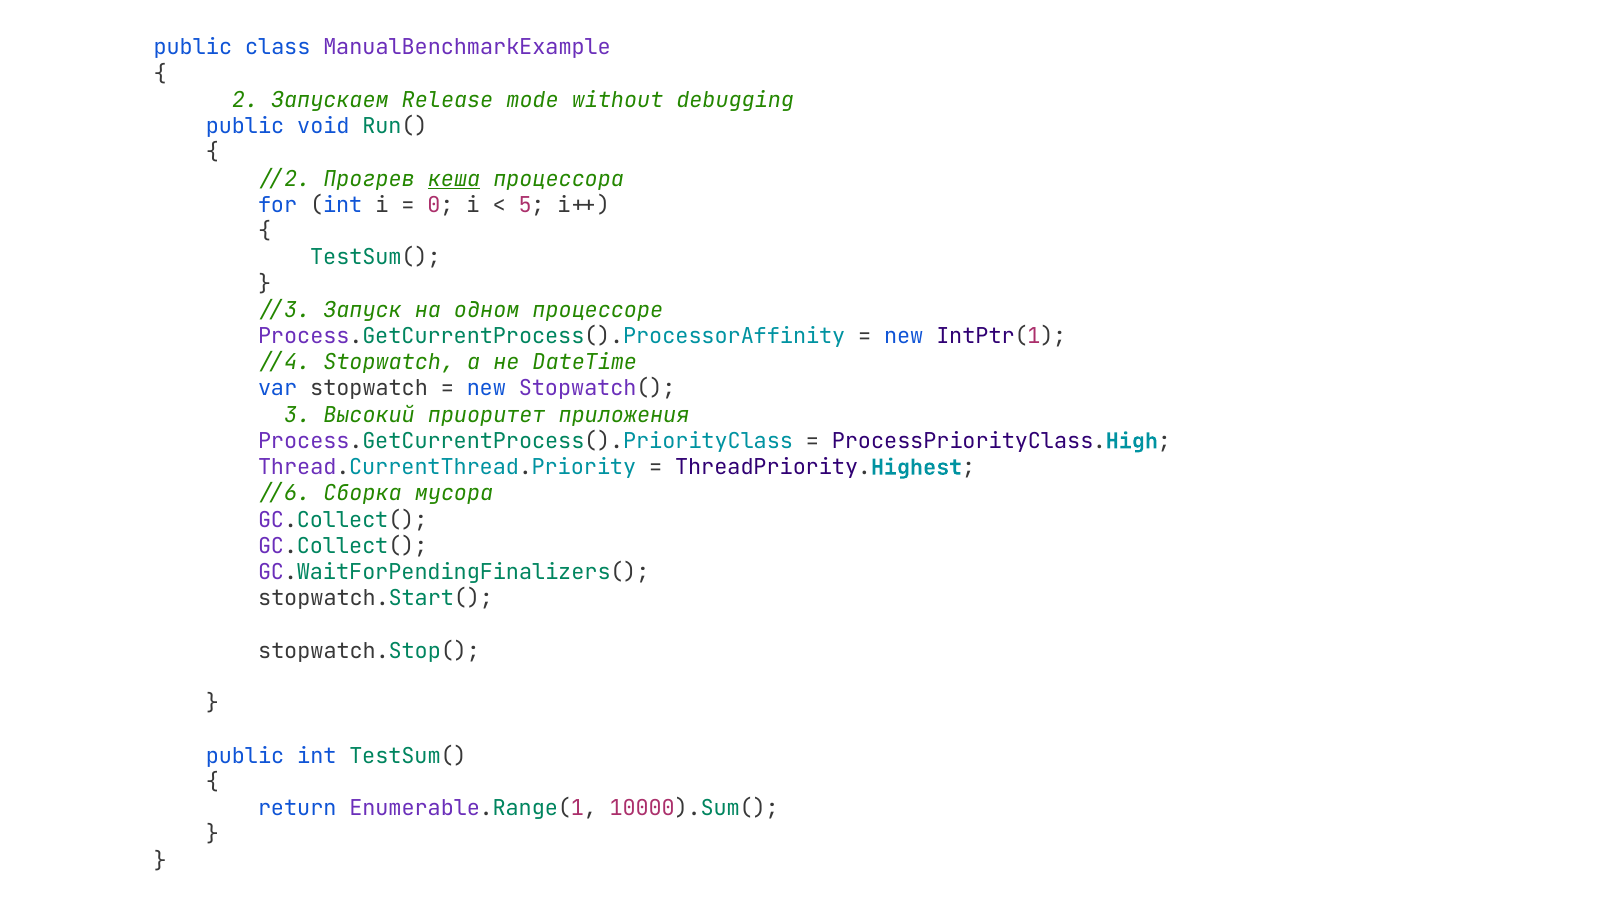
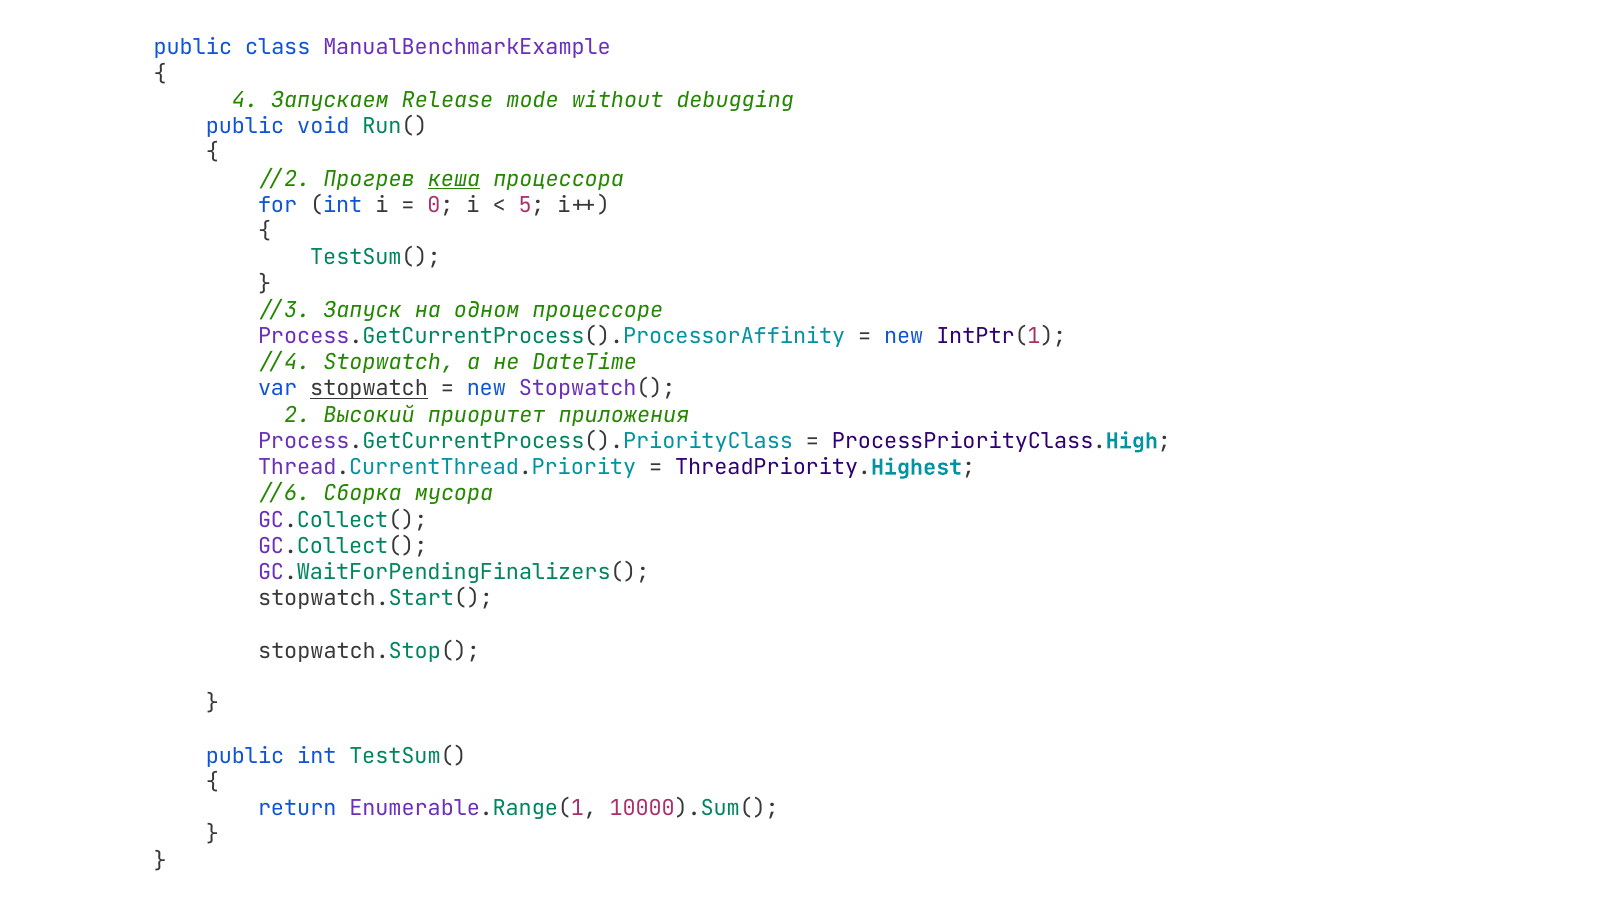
//2: //2 -> //4 (232, 100)
stopwatch underline: none -> present (369, 389)
//3: //3 -> //2 (284, 415)
